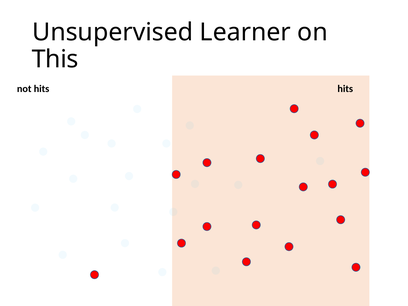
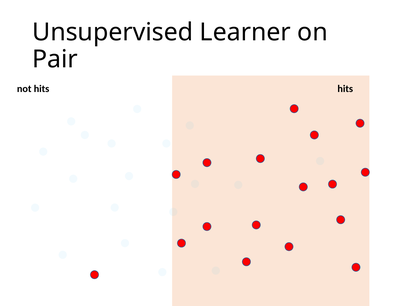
This: This -> Pair (55, 59)
